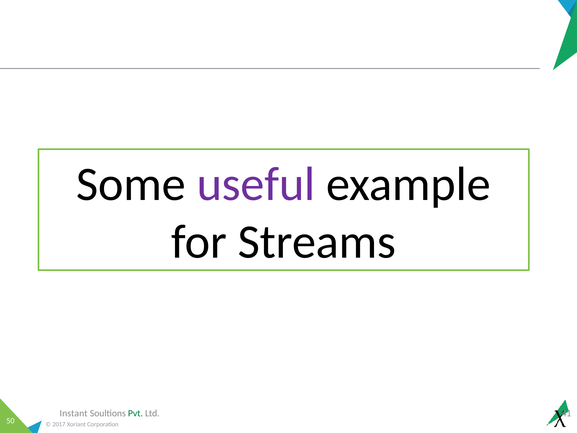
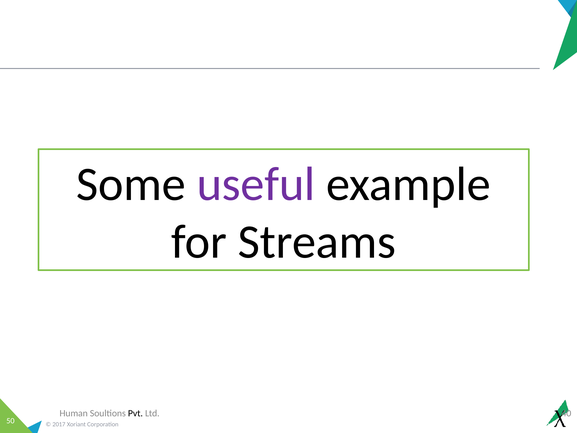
Instant: Instant -> Human (74, 413)
Pvt colour: green -> black (135, 413)
41: 41 -> 40 (566, 413)
